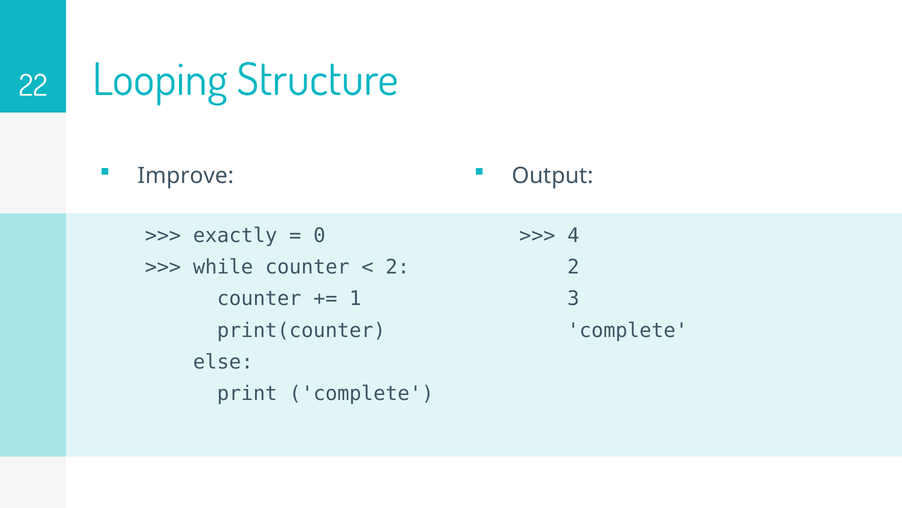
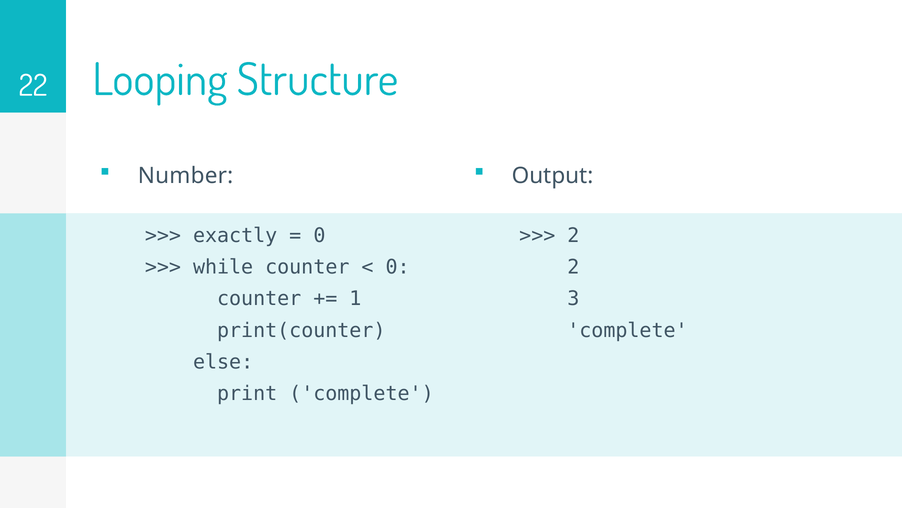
Improve: Improve -> Number (186, 176)
4: 4 -> 2 (573, 235)
2: 2 -> 0 (398, 267)
